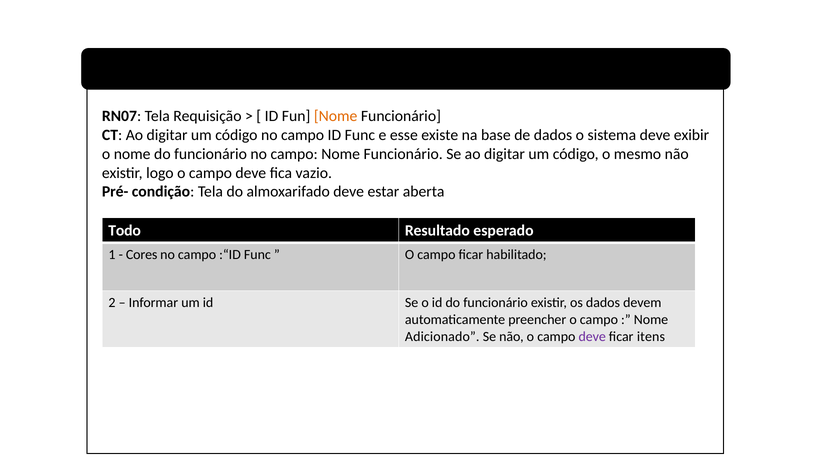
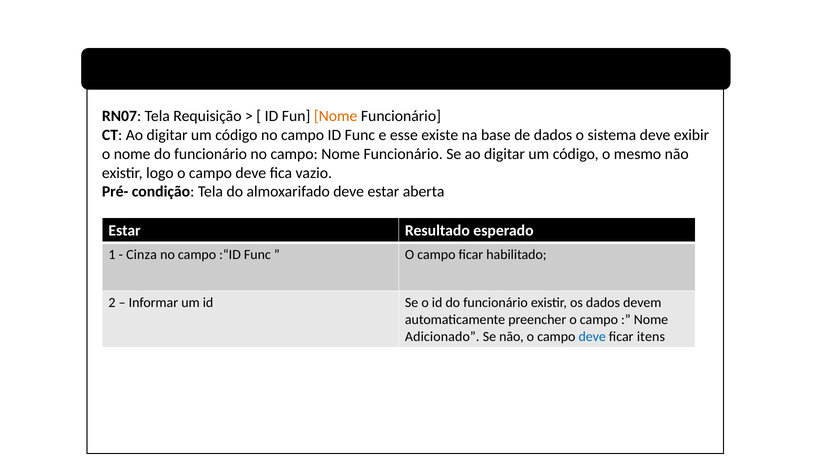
Todo: Todo -> Estar (125, 230)
Cores: Cores -> Cinza (142, 255)
deve colour: purple -> blue (592, 337)
